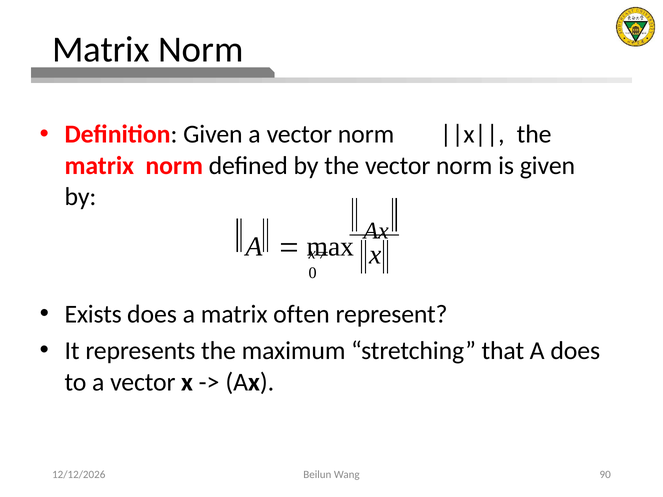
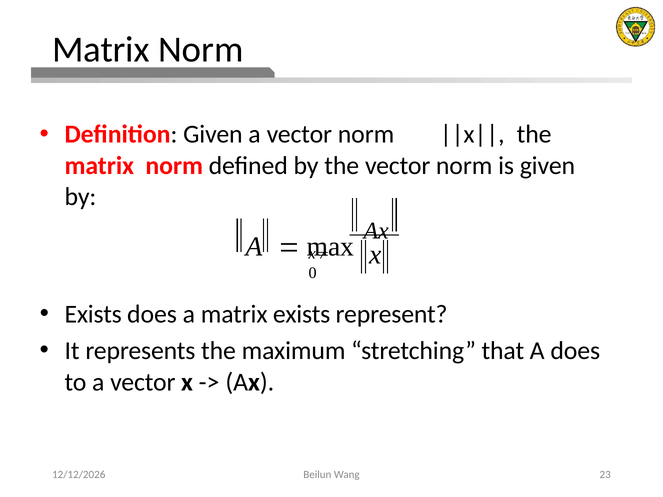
matrix often: often -> exists (302, 314)
90: 90 -> 23 (605, 475)
